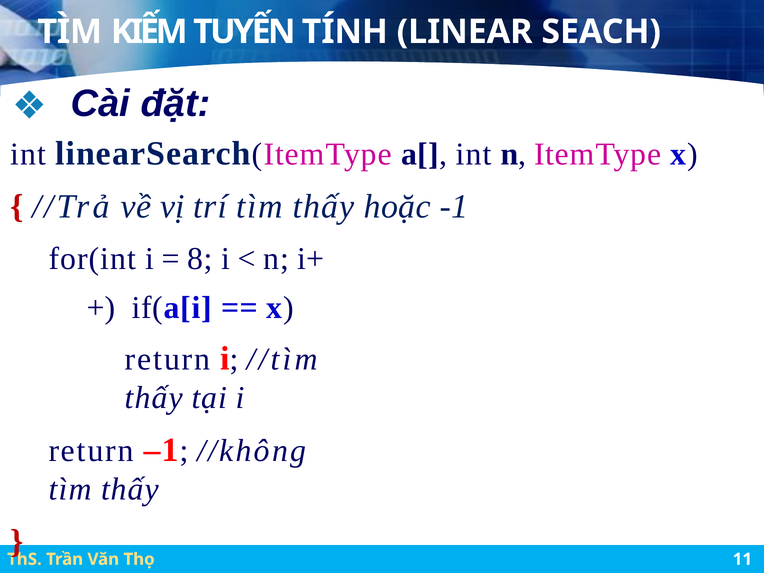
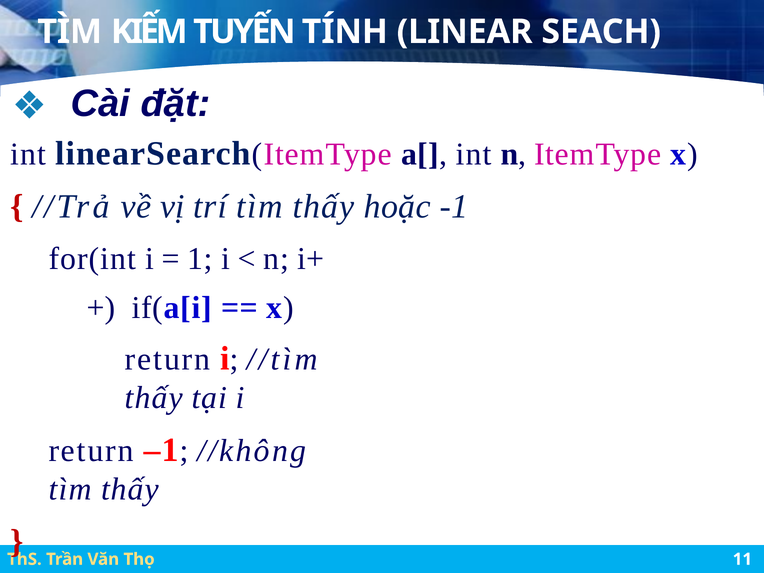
8: 8 -> 1 (200, 259)
